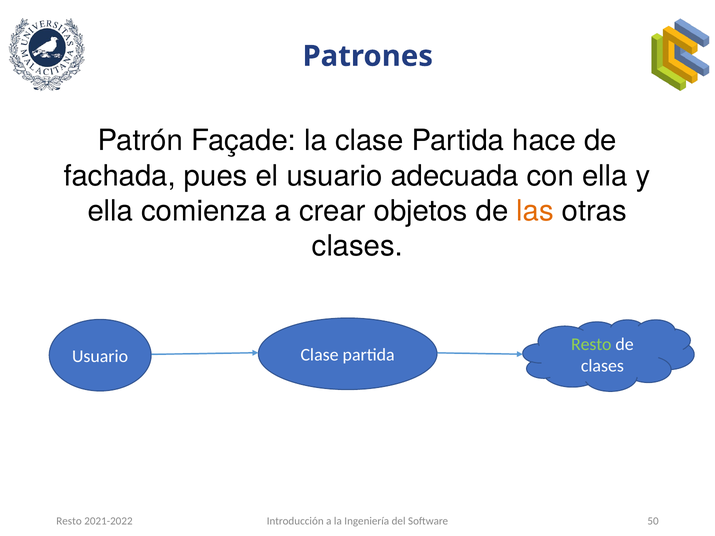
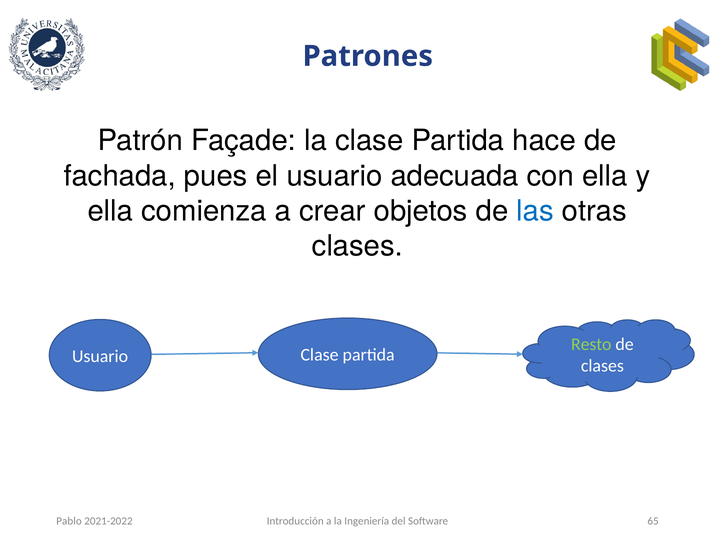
las colour: orange -> blue (535, 211)
Resto: Resto -> Pablo (69, 521)
50: 50 -> 65 (653, 521)
